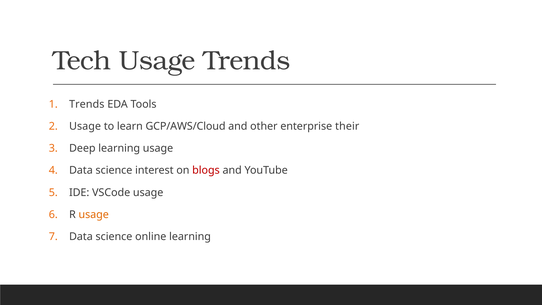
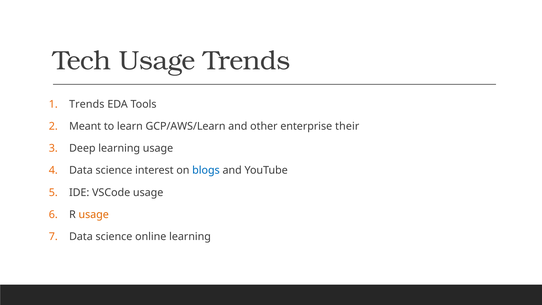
Usage: Usage -> Meant (85, 126)
GCP/AWS/Cloud: GCP/AWS/Cloud -> GCP/AWS/Learn (185, 126)
blogs colour: red -> blue (206, 170)
